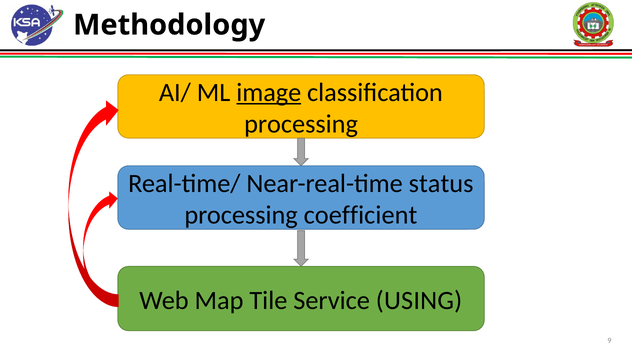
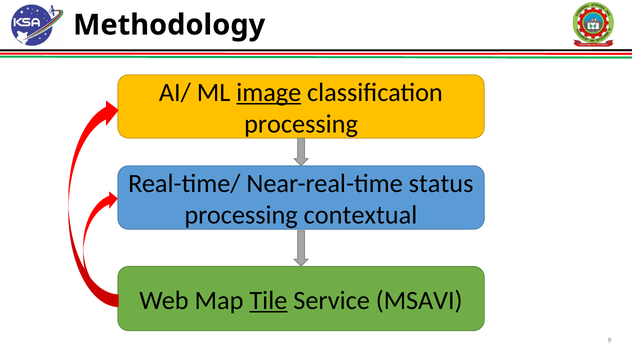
coefficient: coefficient -> contextual (361, 215)
Tile underline: none -> present (268, 300)
USING: USING -> MSAVI (419, 300)
